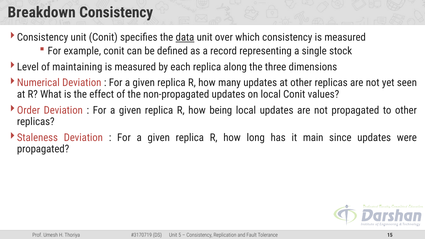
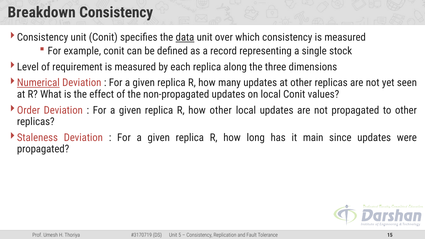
maintaining: maintaining -> requirement (77, 67)
Numerical underline: none -> present (38, 83)
how being: being -> other (221, 110)
